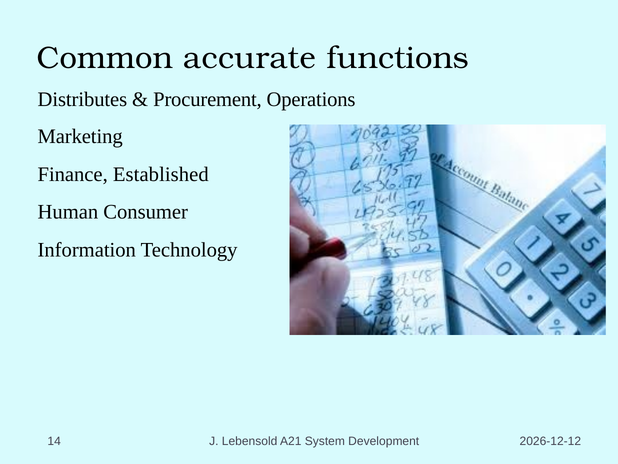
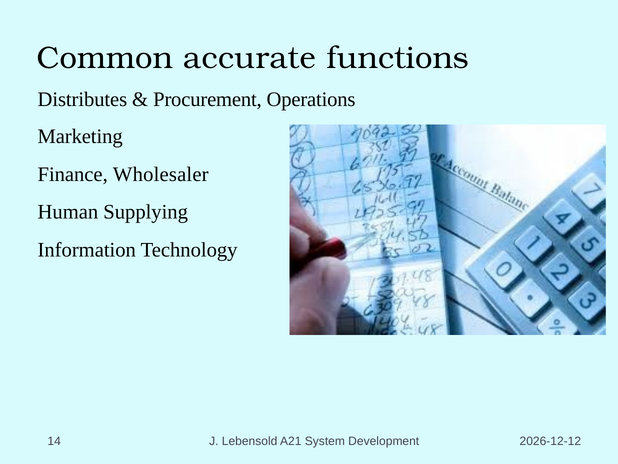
Established: Established -> Wholesaler (161, 174)
Consumer: Consumer -> Supplying (146, 212)
